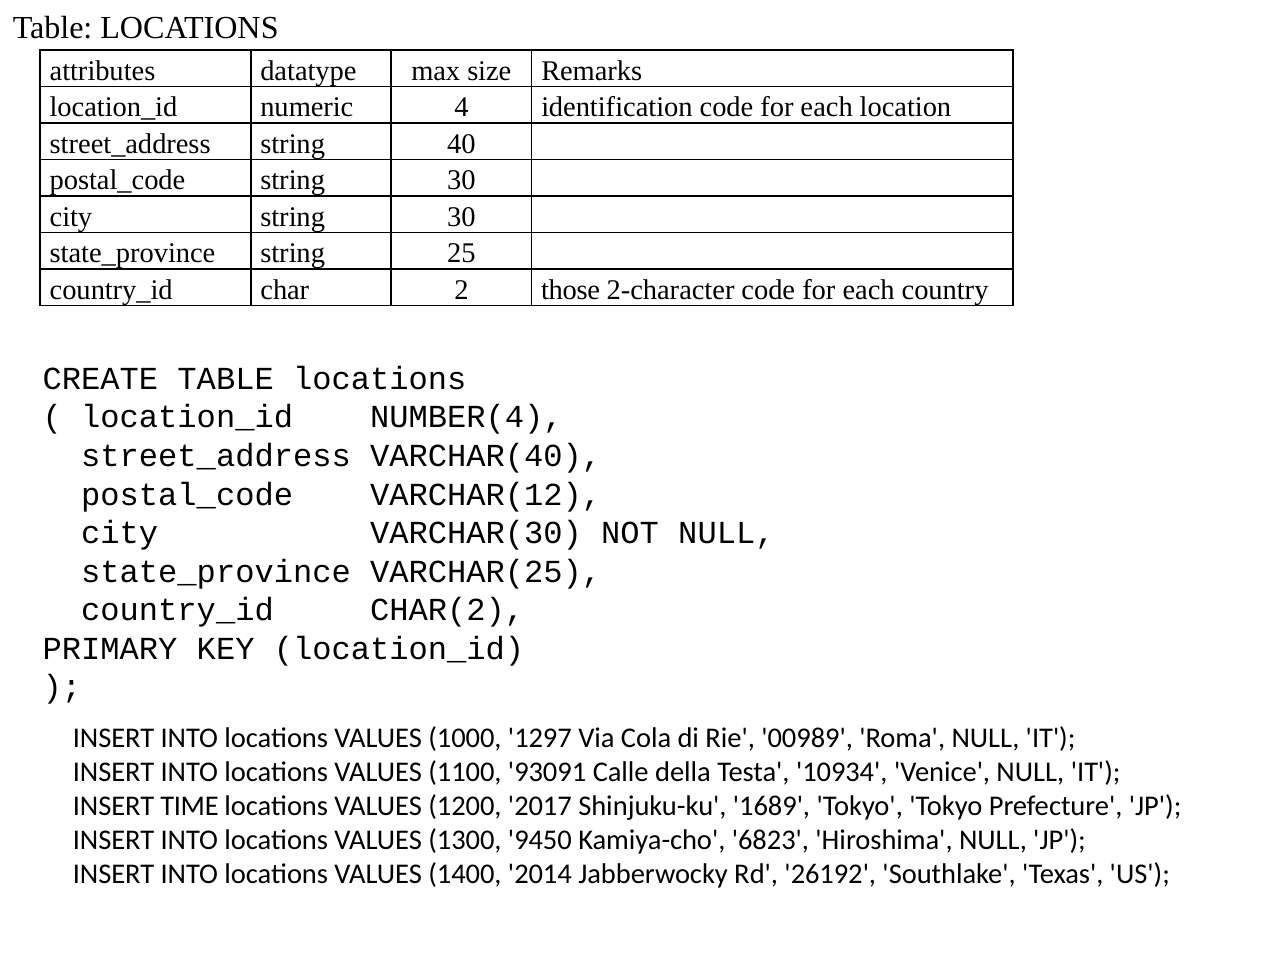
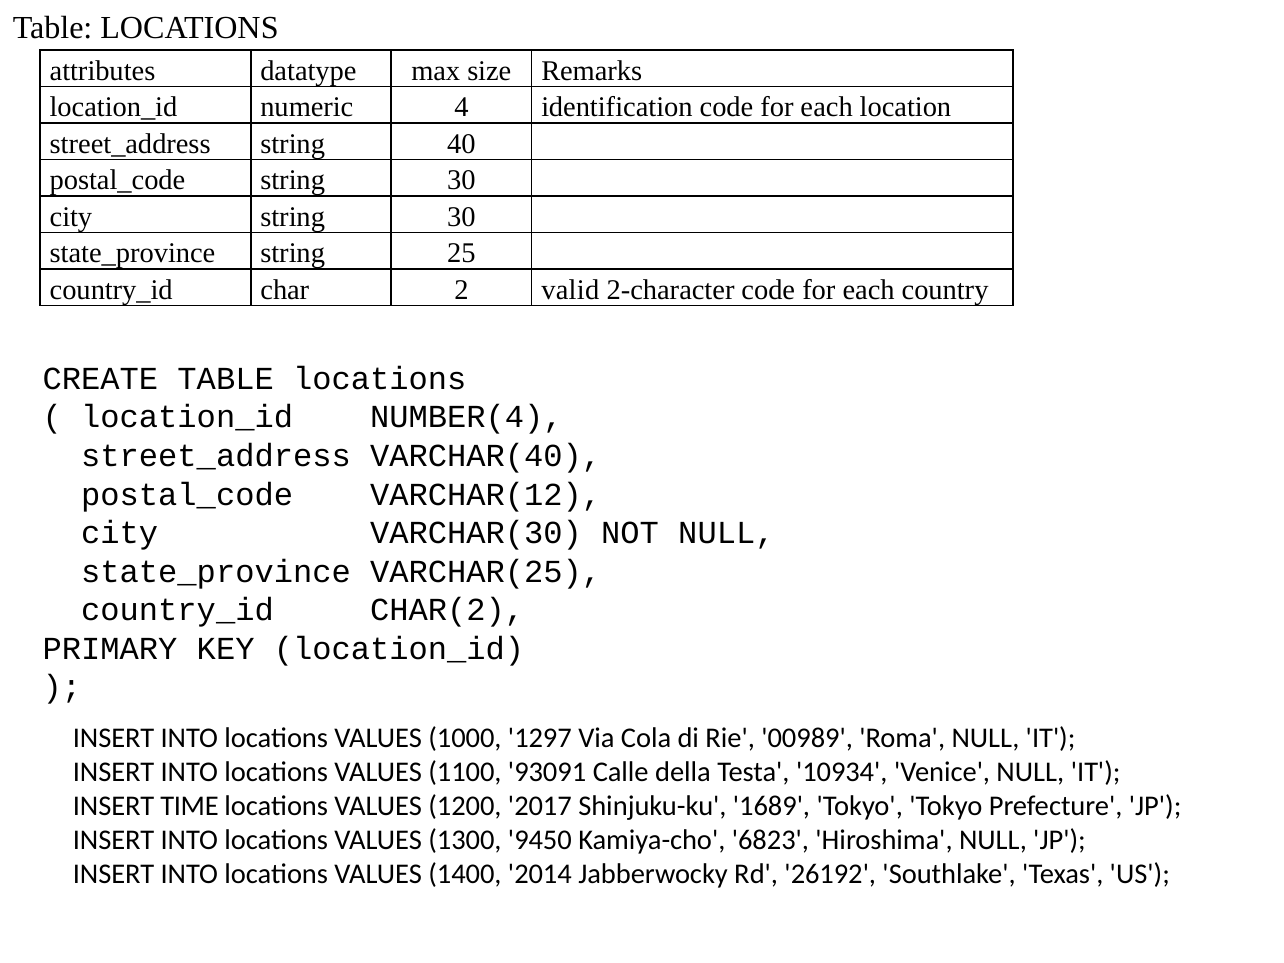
those: those -> valid (570, 290)
